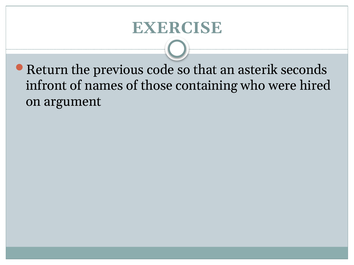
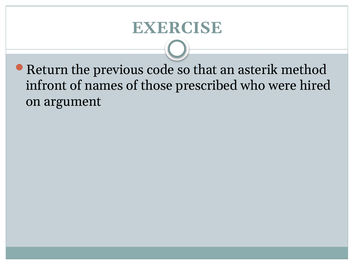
seconds: seconds -> method (304, 70)
containing: containing -> prescribed (207, 86)
